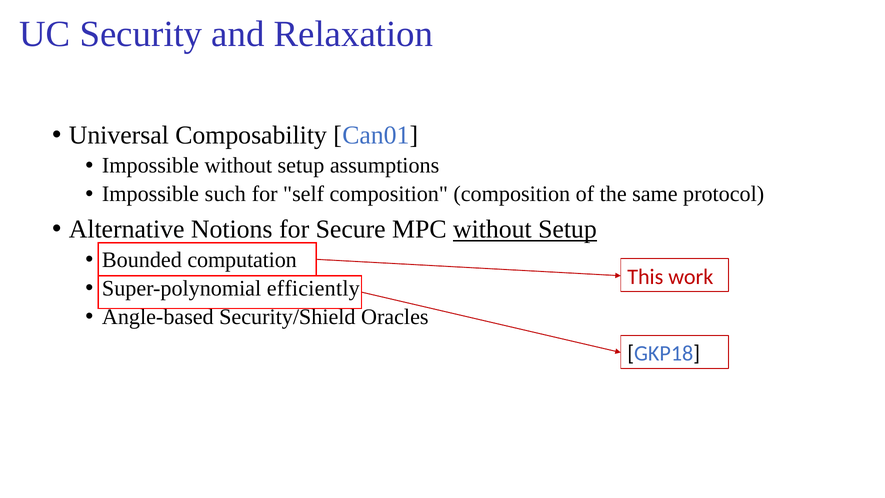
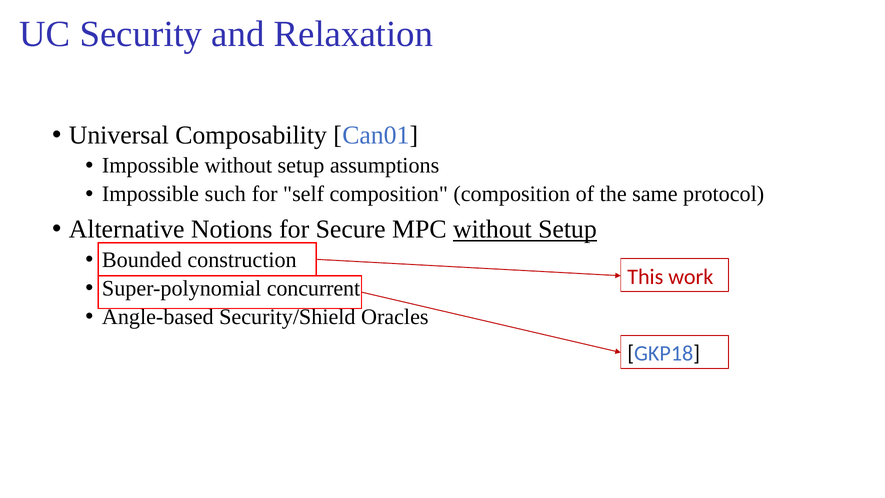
computation: computation -> construction (242, 260)
efficiently: efficiently -> concurrent (313, 288)
